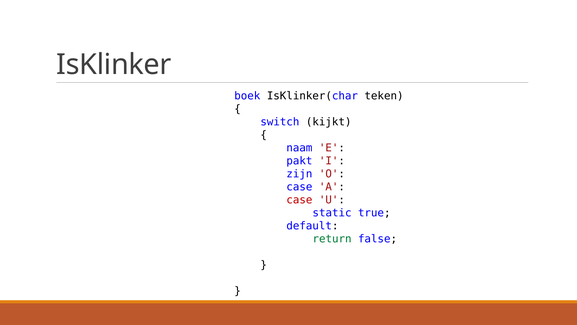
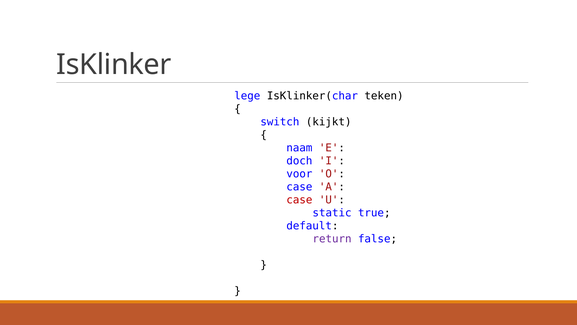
boek: boek -> lege (247, 96)
pakt: pakt -> doch (299, 161)
zijn: zijn -> voor (299, 174)
return colour: green -> purple (332, 239)
